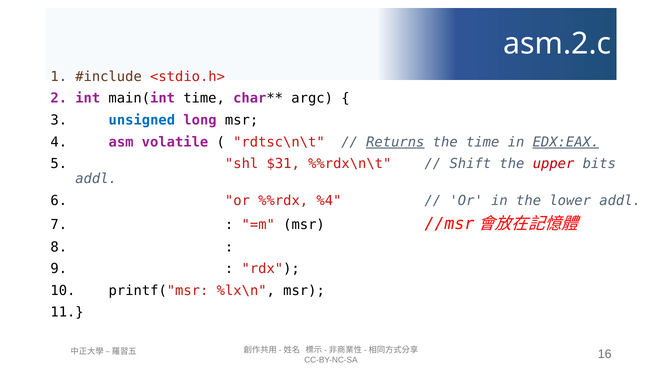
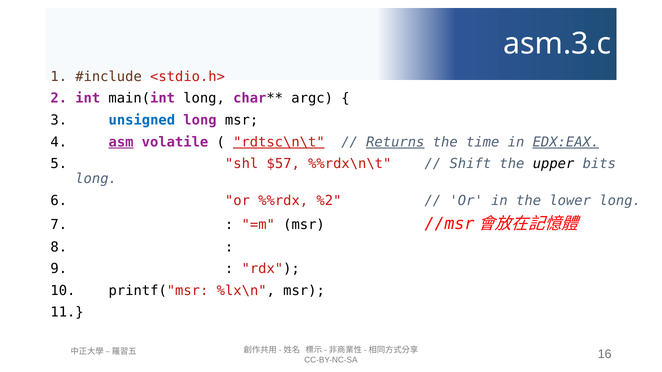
asm.2.c: asm.2.c -> asm.3.c (557, 44)
main(int time: time -> long (204, 98)
asm underline: none -> present (121, 142)
rdtsc\n\t underline: none -> present (279, 142)
$31: $31 -> $57 (283, 164)
upper colour: red -> black (554, 164)
addl: addl -> long (96, 179)
%4: %4 -> %2 (329, 201)
lower addl: addl -> long (620, 201)
